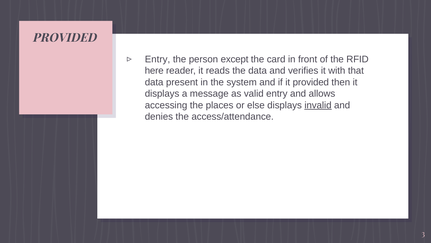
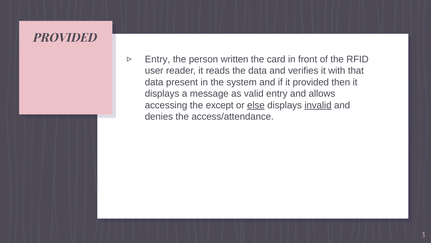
except: except -> written (235, 59)
here: here -> user (154, 71)
places: places -> except (220, 105)
else underline: none -> present (256, 105)
